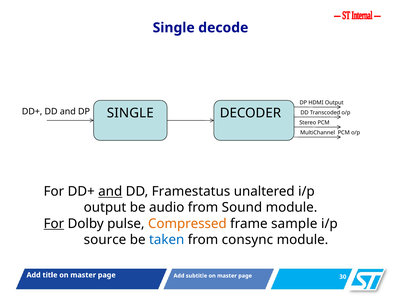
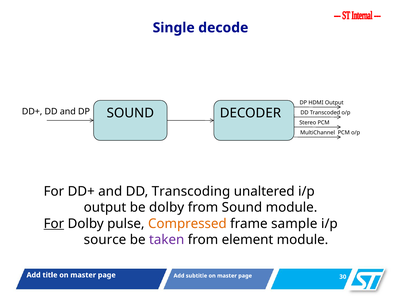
SINGLE: SINGLE -> SOUND (130, 113)
and underline: present -> none (110, 191)
Framestatus: Framestatus -> Transcoding (191, 191)
be audio: audio -> dolby (167, 207)
taken colour: blue -> purple (167, 239)
consync: consync -> element (247, 239)
